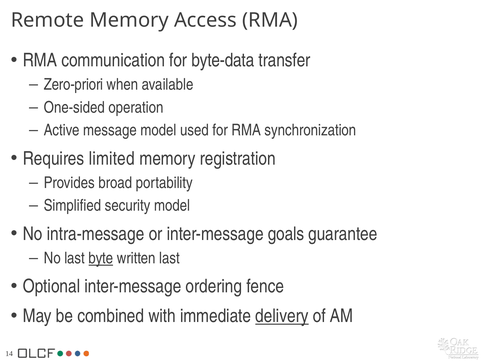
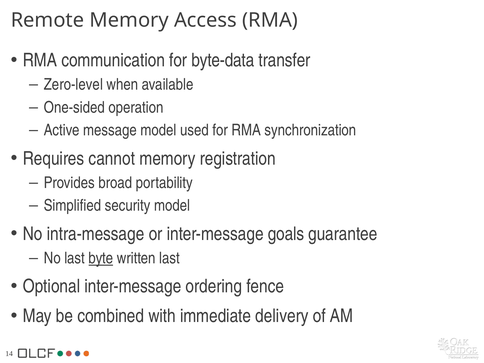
Zero-priori: Zero-priori -> Zero-level (73, 85)
limited: limited -> cannot (112, 158)
delivery underline: present -> none (282, 316)
